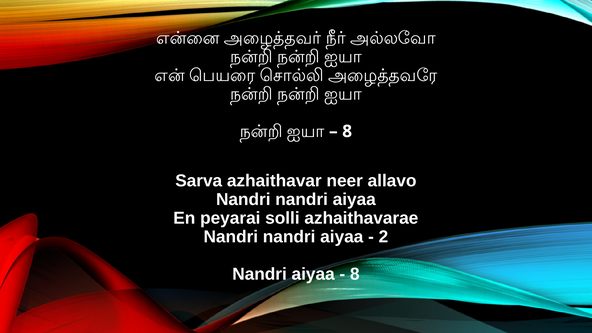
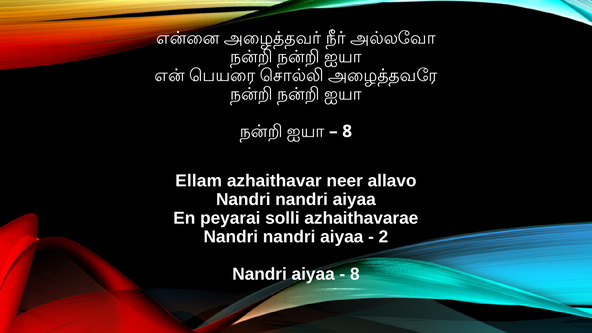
Sarva: Sarva -> Ellam (199, 181)
